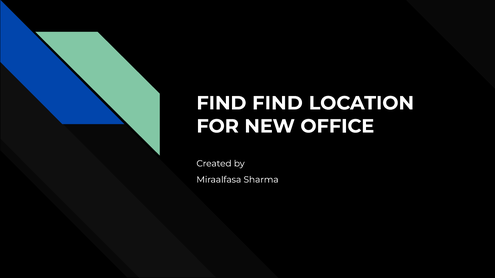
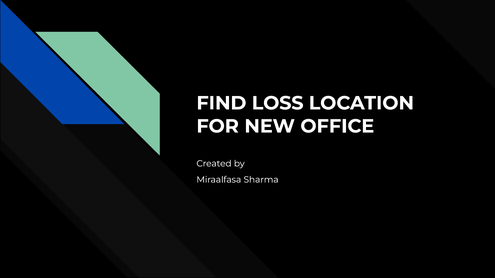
FIND FIND: FIND -> LOSS (278, 103)
